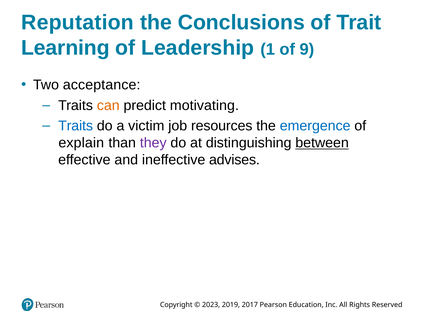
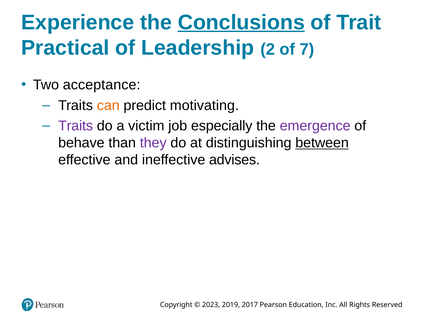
Reputation: Reputation -> Experience (78, 22)
Conclusions underline: none -> present (241, 22)
Learning: Learning -> Practical (65, 48)
1: 1 -> 2 (268, 49)
9: 9 -> 7 (307, 49)
Traits colour: blue -> purple (76, 126)
resources: resources -> especially (222, 126)
emergence colour: blue -> purple (315, 126)
explain: explain -> behave (81, 143)
